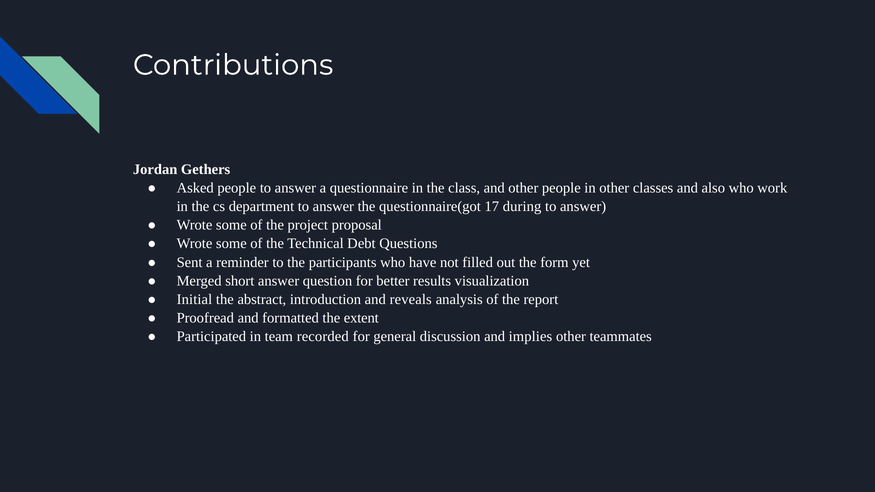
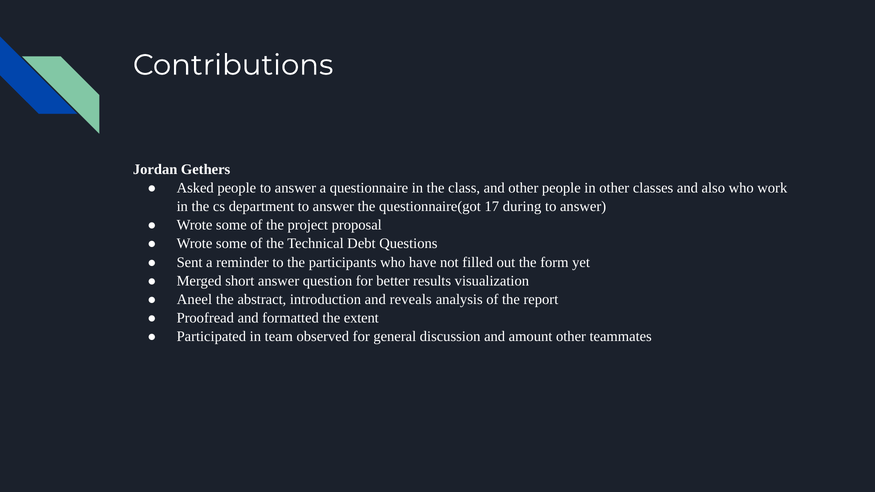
Initial: Initial -> Aneel (194, 300)
recorded: recorded -> observed (323, 337)
implies: implies -> amount (531, 337)
